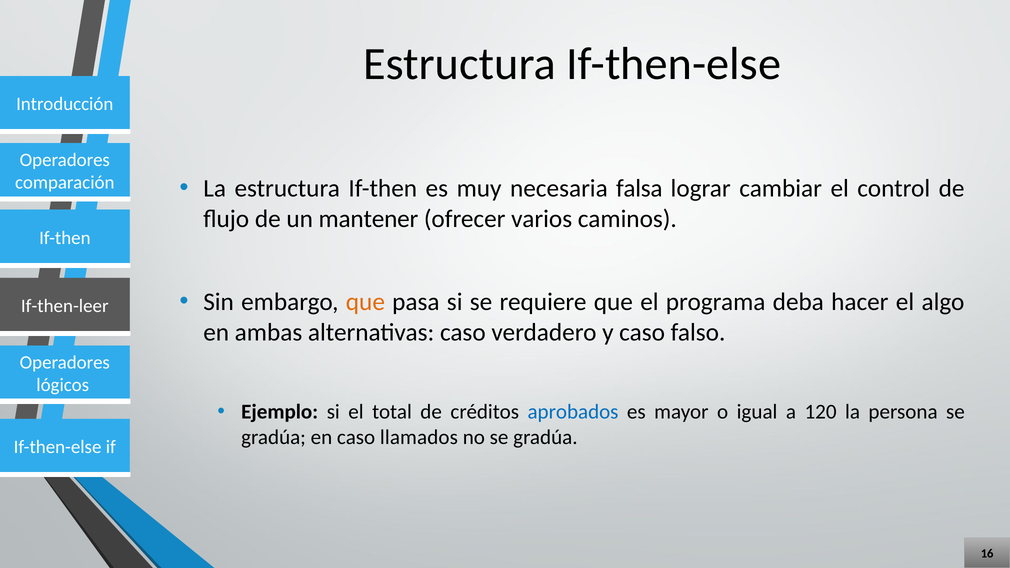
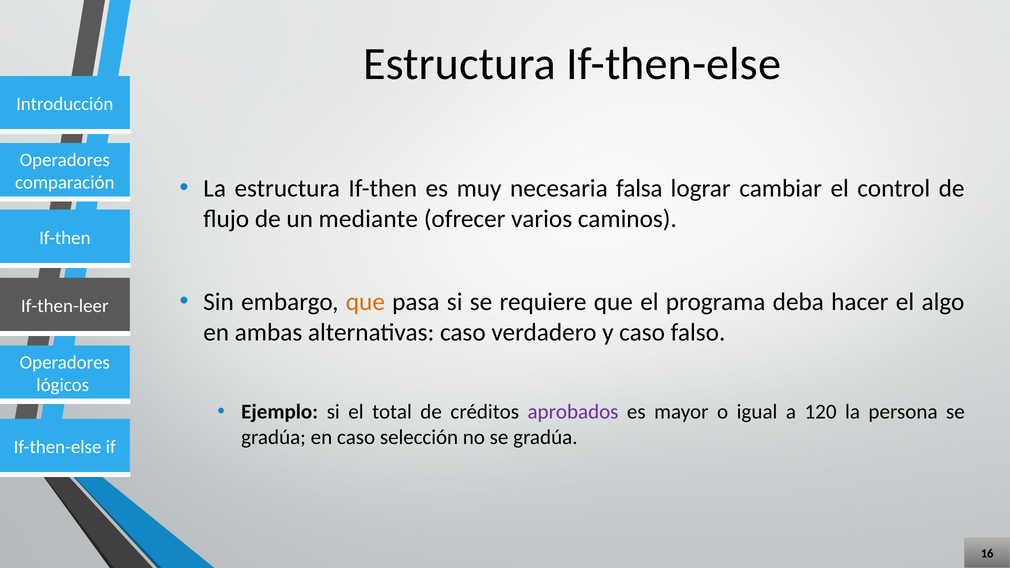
mantener: mantener -> mediante (368, 219)
aprobados colour: blue -> purple (573, 412)
llamados: llamados -> selección (419, 437)
